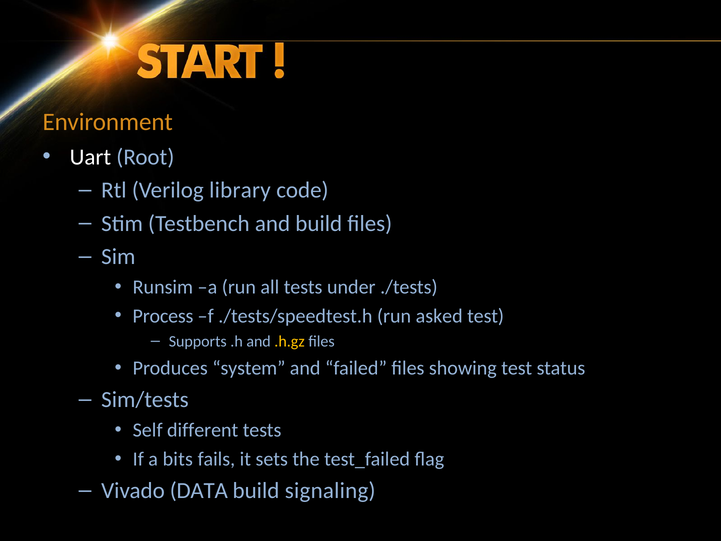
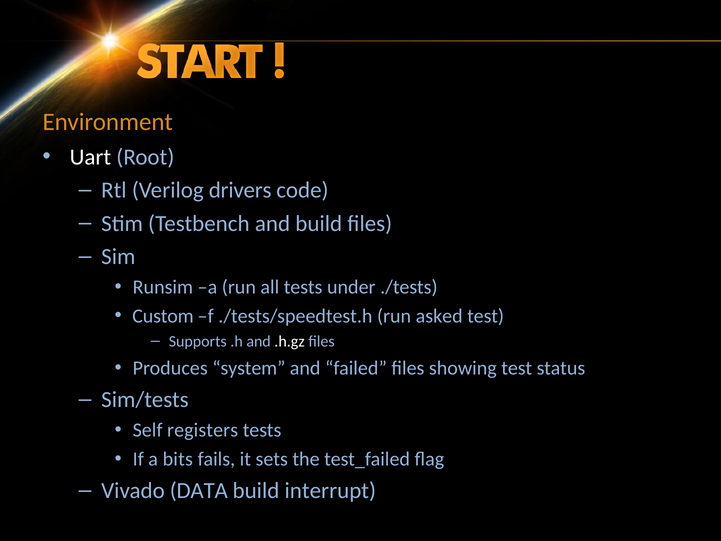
library: library -> drivers (240, 190)
Process: Process -> Custom (163, 316)
.h.gz colour: yellow -> white (290, 341)
different: different -> registers (203, 430)
signaling: signaling -> interrupt (330, 491)
